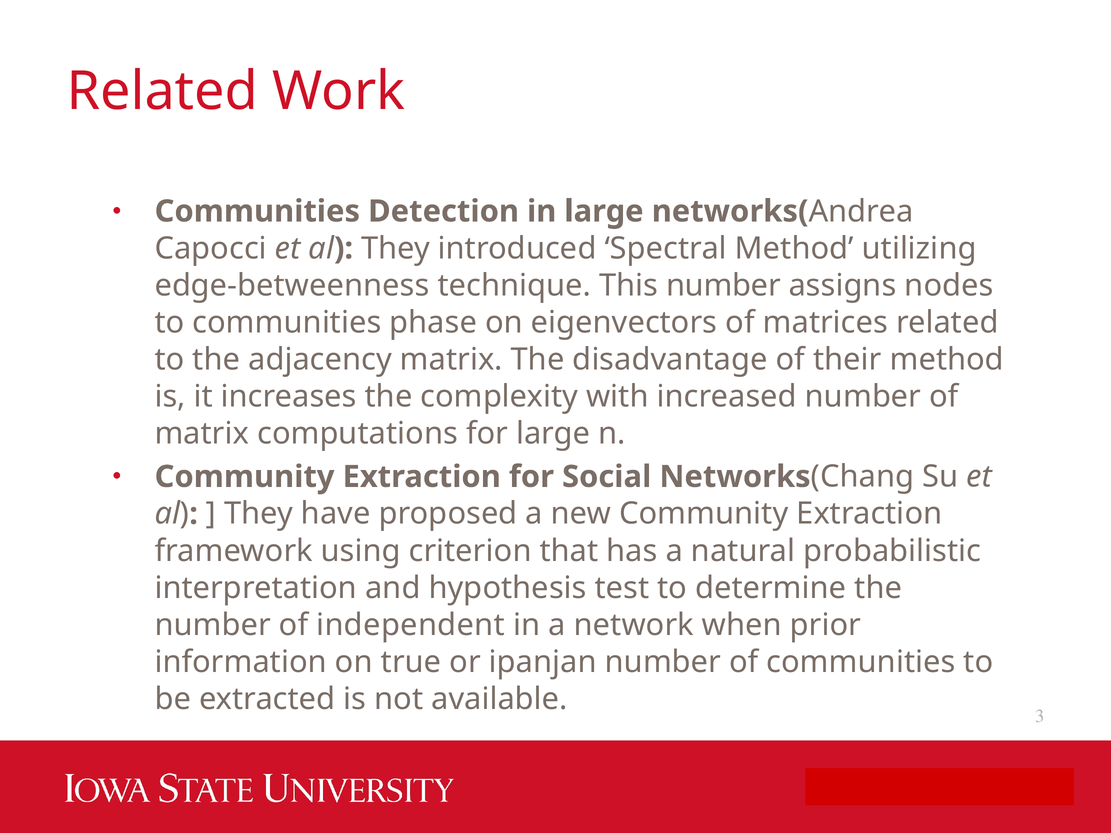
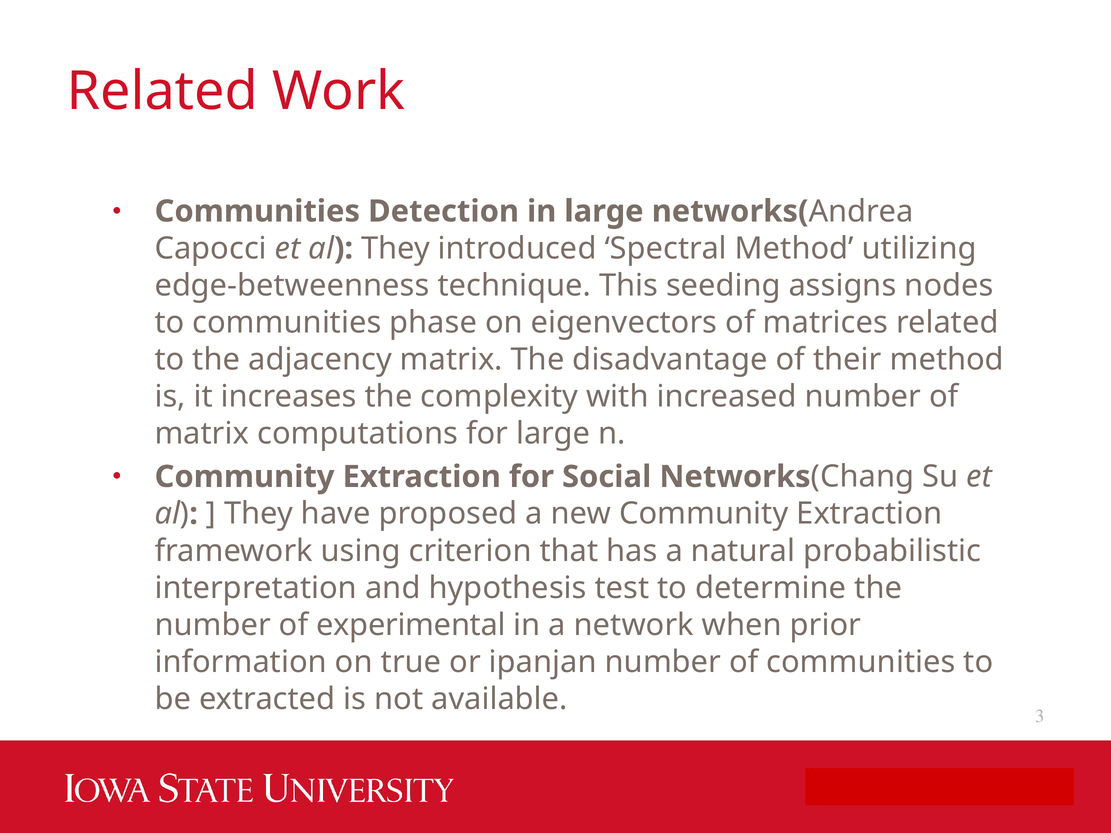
This number: number -> seeding (723, 285)
independent: independent -> experimental (411, 625)
